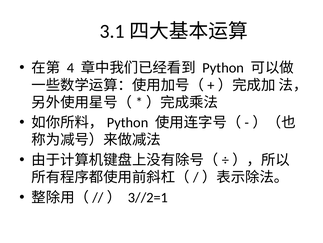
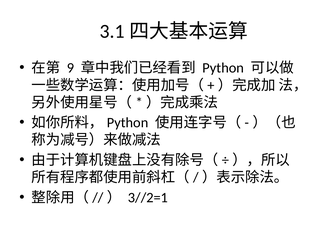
4: 4 -> 9 (70, 68)
